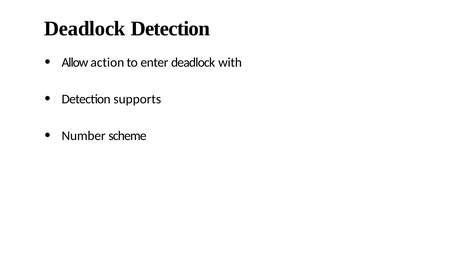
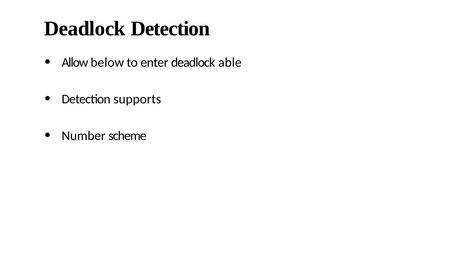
action: action -> below (107, 62)
with: with -> able (230, 62)
